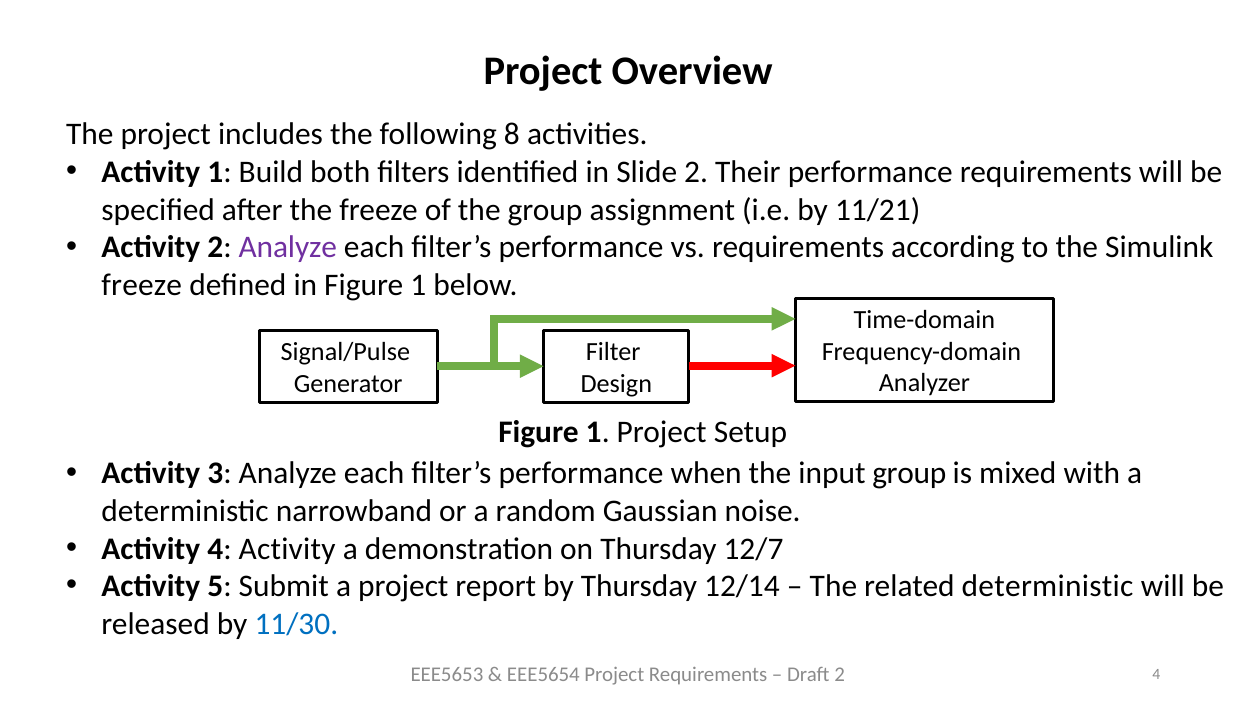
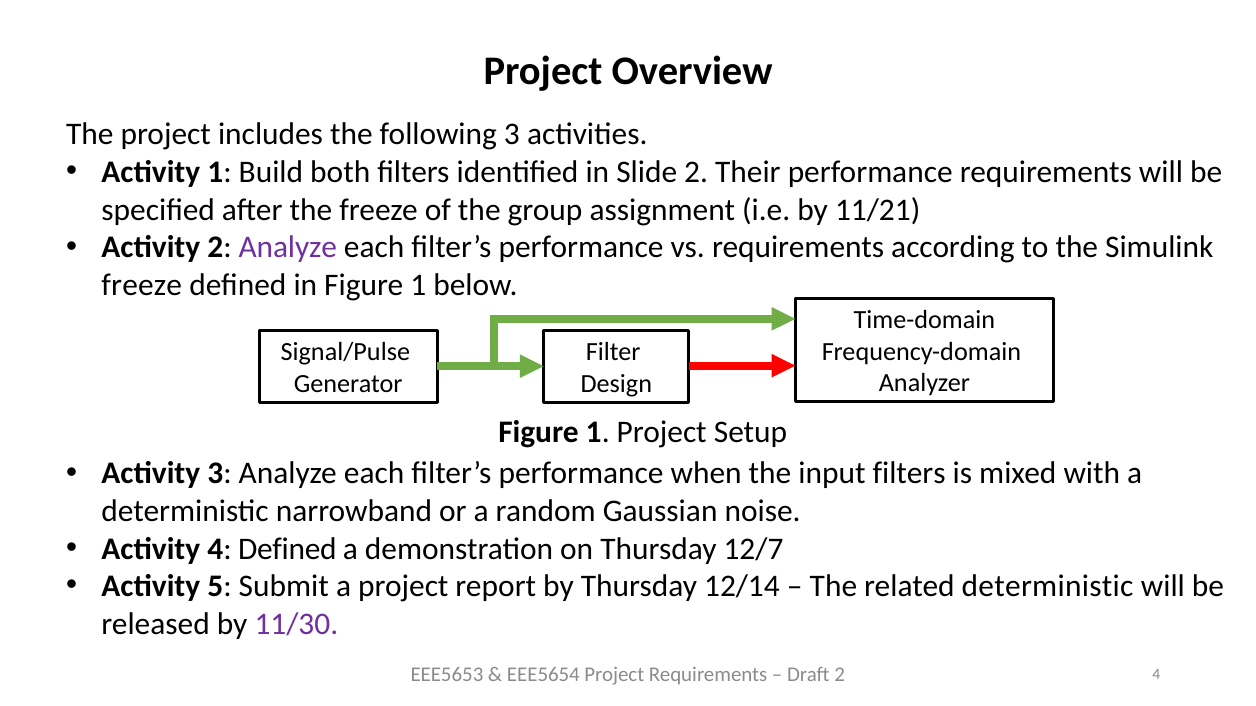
following 8: 8 -> 3 (512, 135)
input group: group -> filters (909, 474)
4 Activity: Activity -> Defined (287, 549)
11/30 colour: blue -> purple (296, 624)
